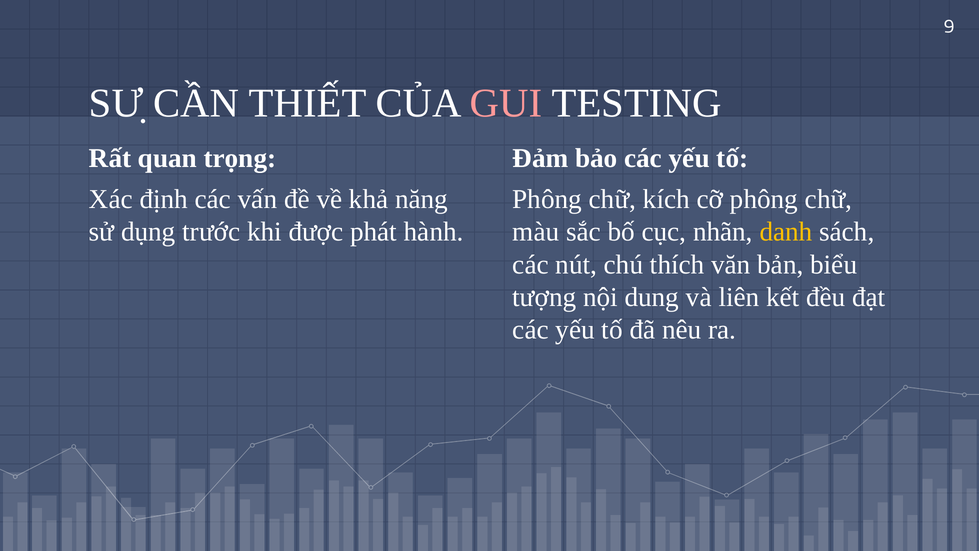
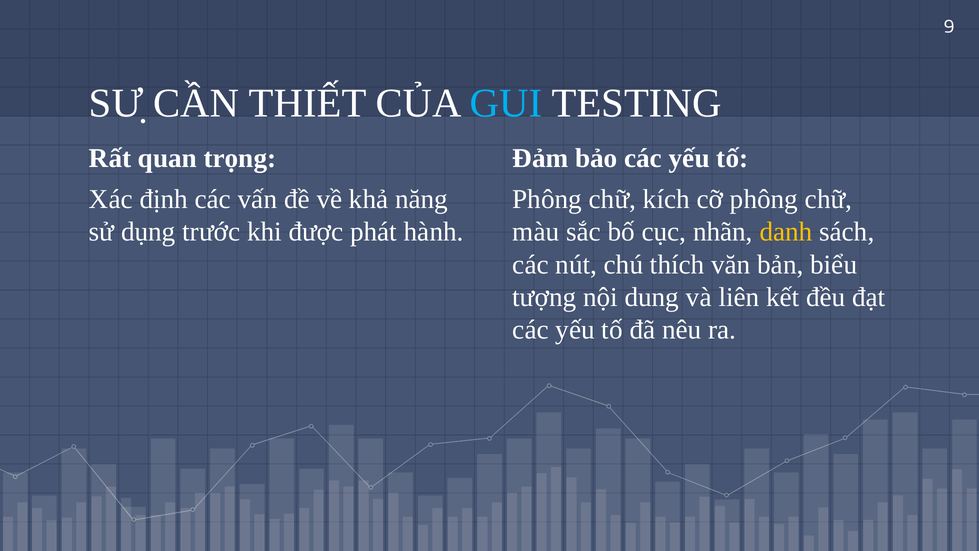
GUI colour: pink -> light blue (506, 103)
